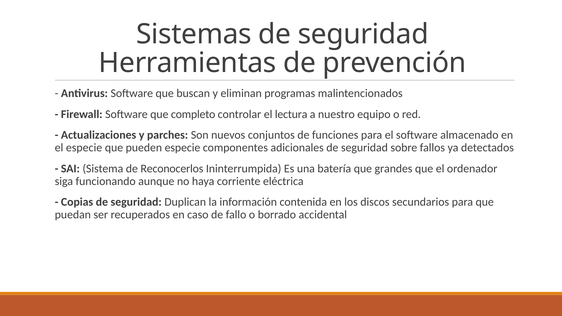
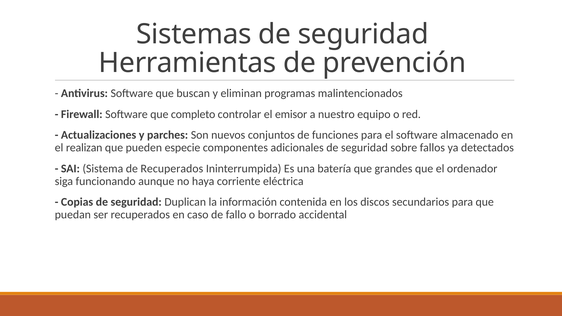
lectura: lectura -> emisor (291, 114)
el especie: especie -> realizan (84, 148)
de Reconocerlos: Reconocerlos -> Recuperados (172, 169)
